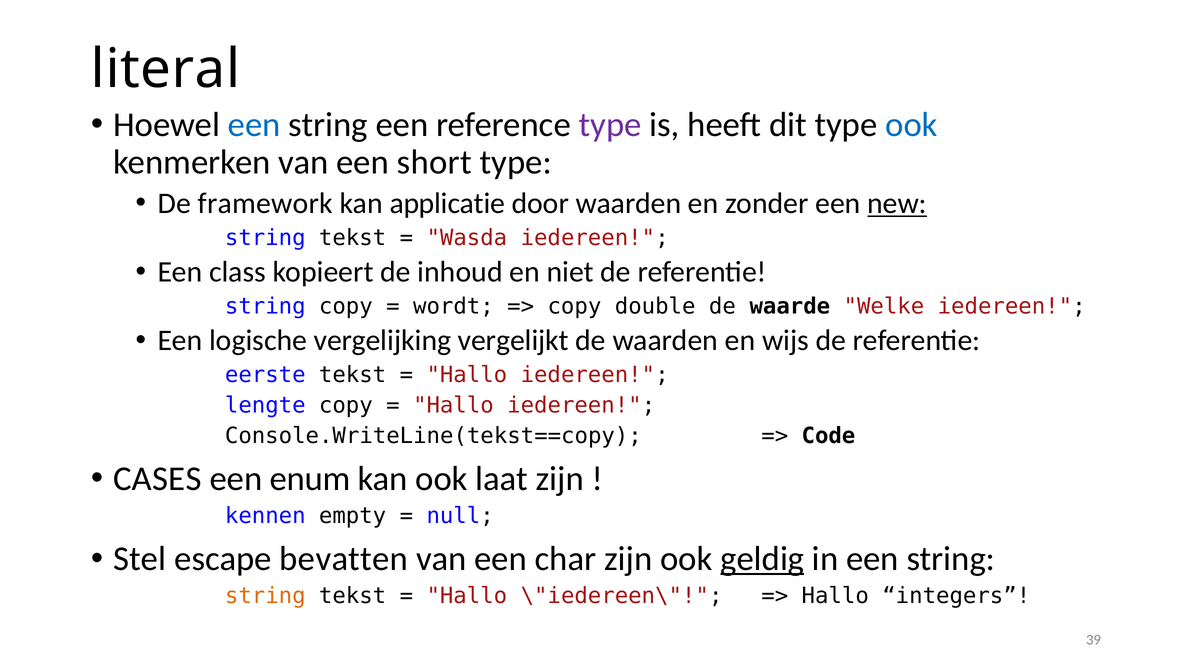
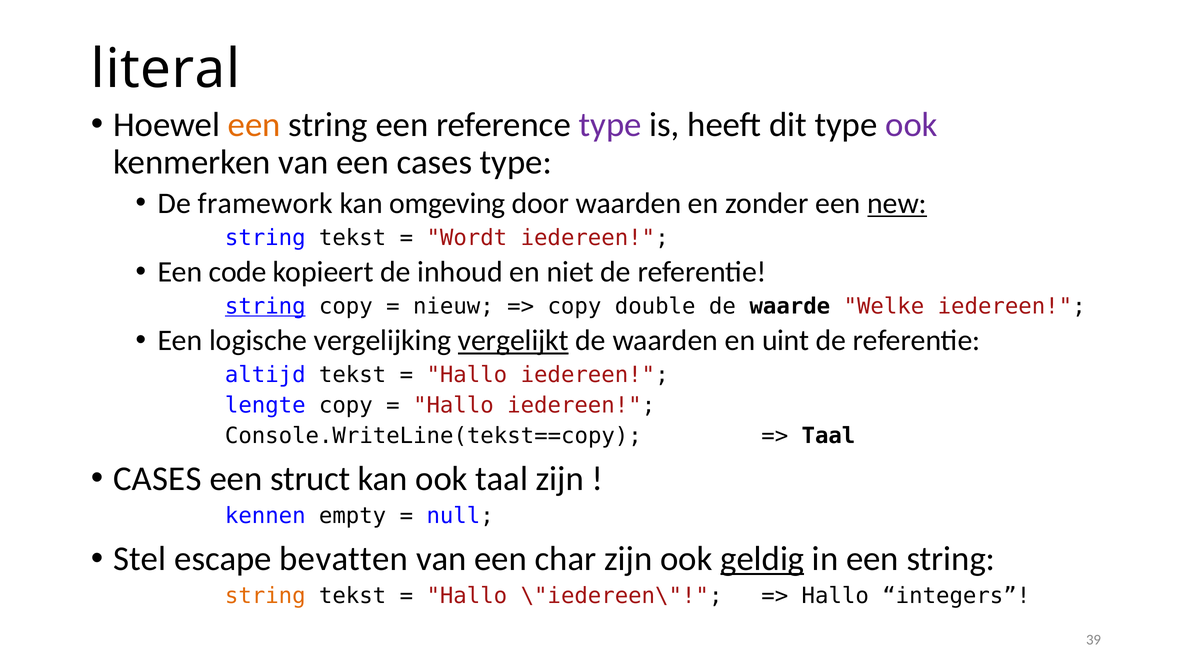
een colour: blue -> orange (254, 125)
ook colour: blue -> purple (912, 125)
een short: short -> cases (434, 162)
applicatie: applicatie -> omgeving (447, 203)
Wasda: Wasda -> Wordt (467, 238)
class: class -> code (238, 272)
string underline: none -> present (265, 307)
wordt: wordt -> nieuw (453, 307)
vergelijkt underline: none -> present (513, 341)
wijs: wijs -> uint (786, 341)
eerste: eerste -> altijd (265, 375)
Code: Code -> Taal (828, 436)
enum: enum -> struct (310, 479)
ook laat: laat -> taal (502, 479)
